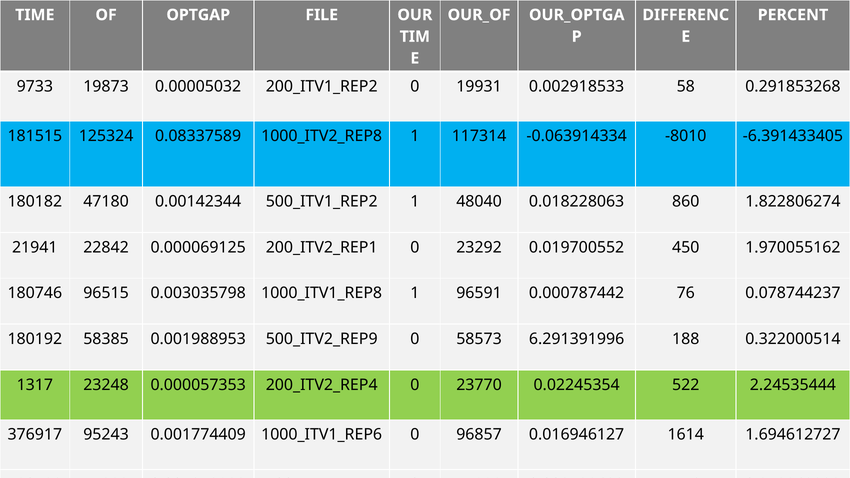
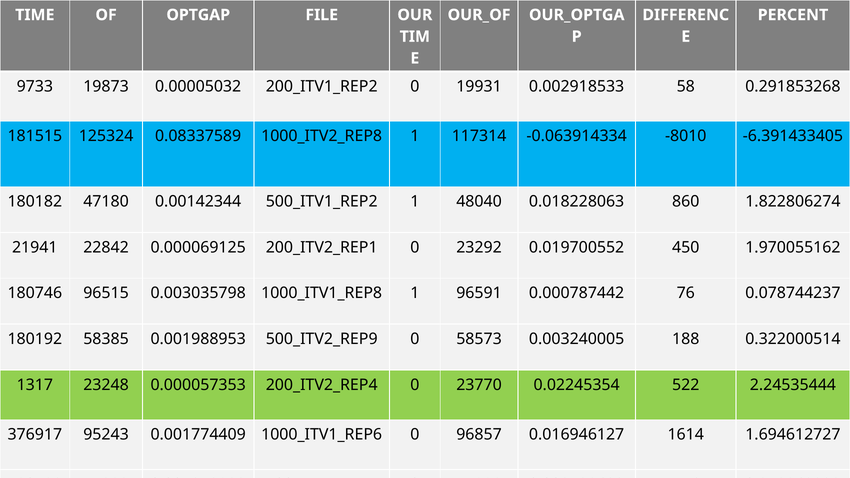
6.291391996: 6.291391996 -> 0.003240005 (577, 339)
